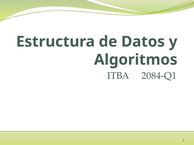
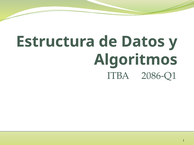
2084-Q1: 2084-Q1 -> 2086-Q1 (159, 76)
